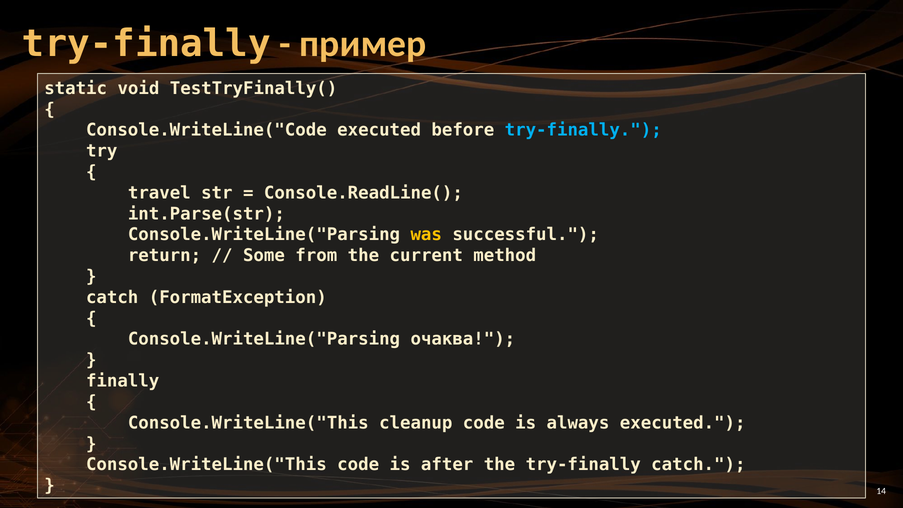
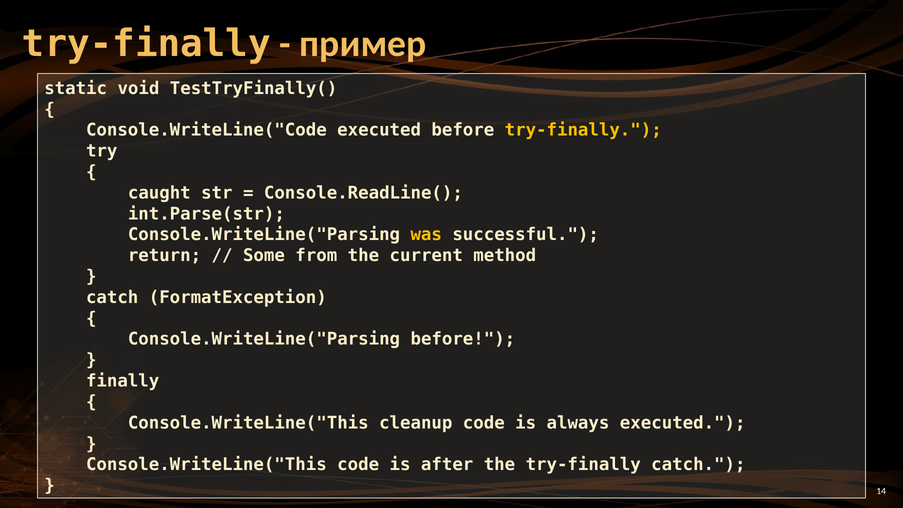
try-finally colour: light blue -> yellow (583, 130)
travel: travel -> caught (159, 193)
Console.WriteLine("Parsing очаква: очаква -> before (463, 339)
